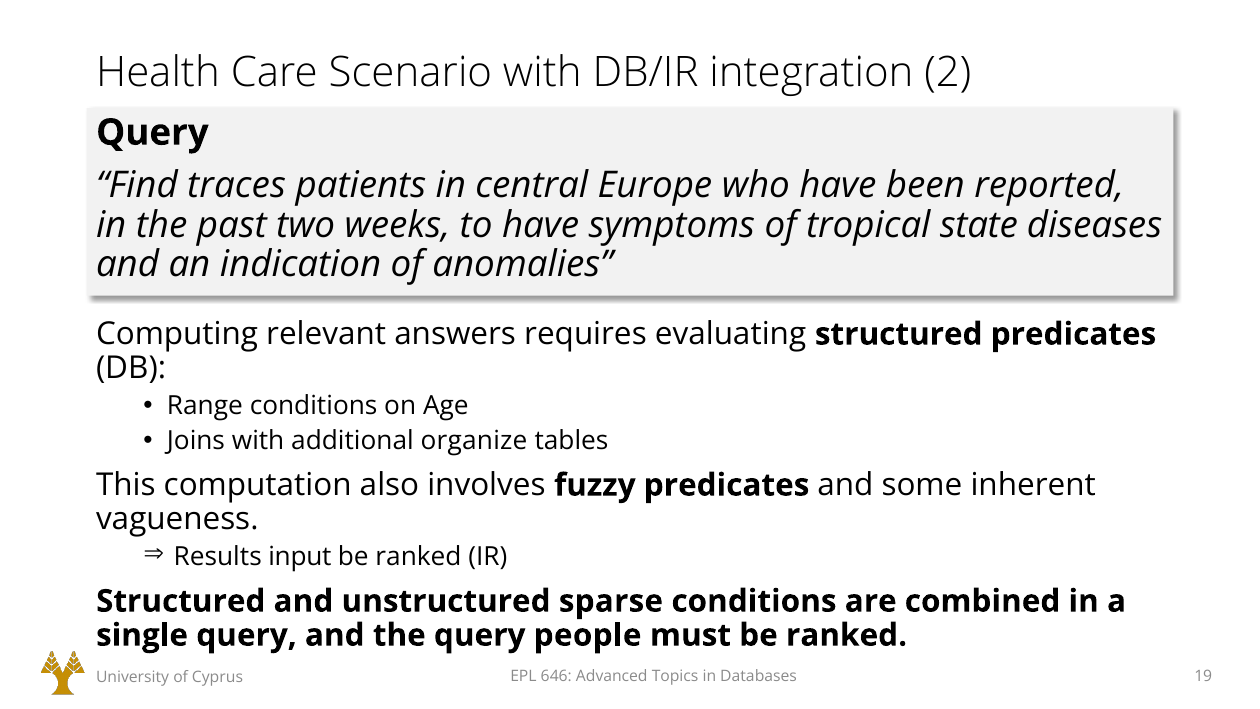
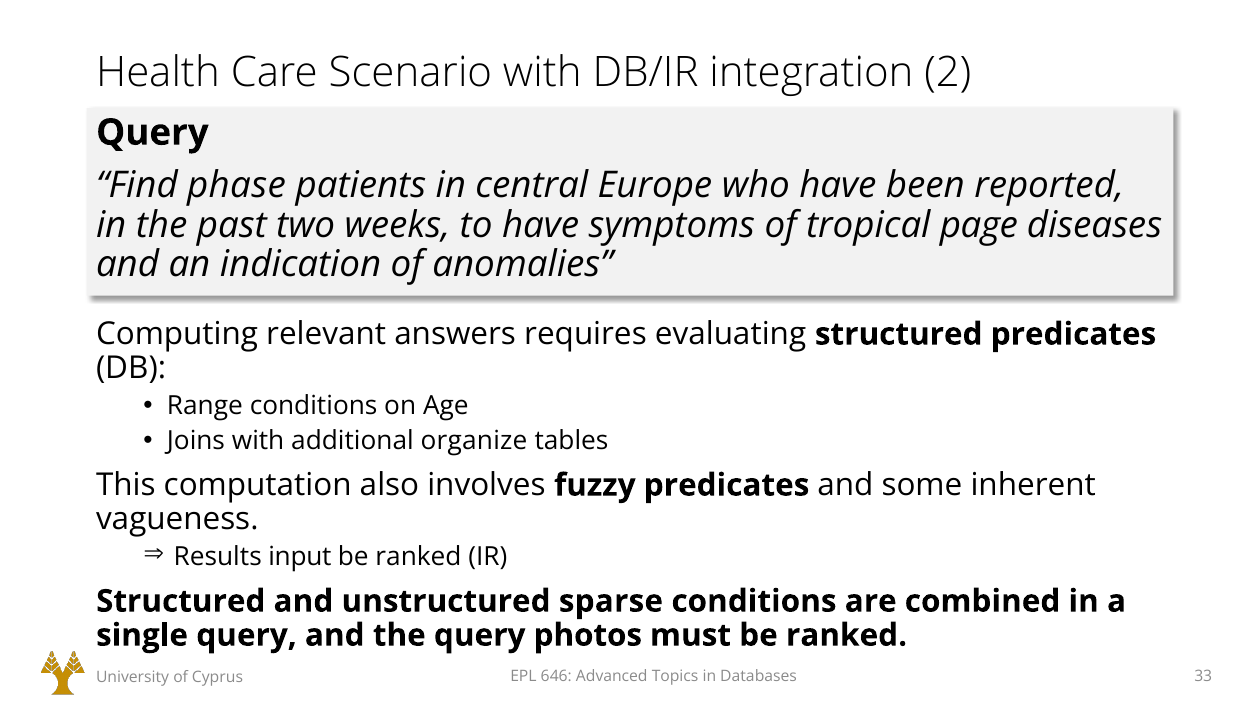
traces: traces -> phase (236, 185)
state: state -> page (979, 225)
people: people -> photos (588, 635)
19: 19 -> 33 (1203, 676)
